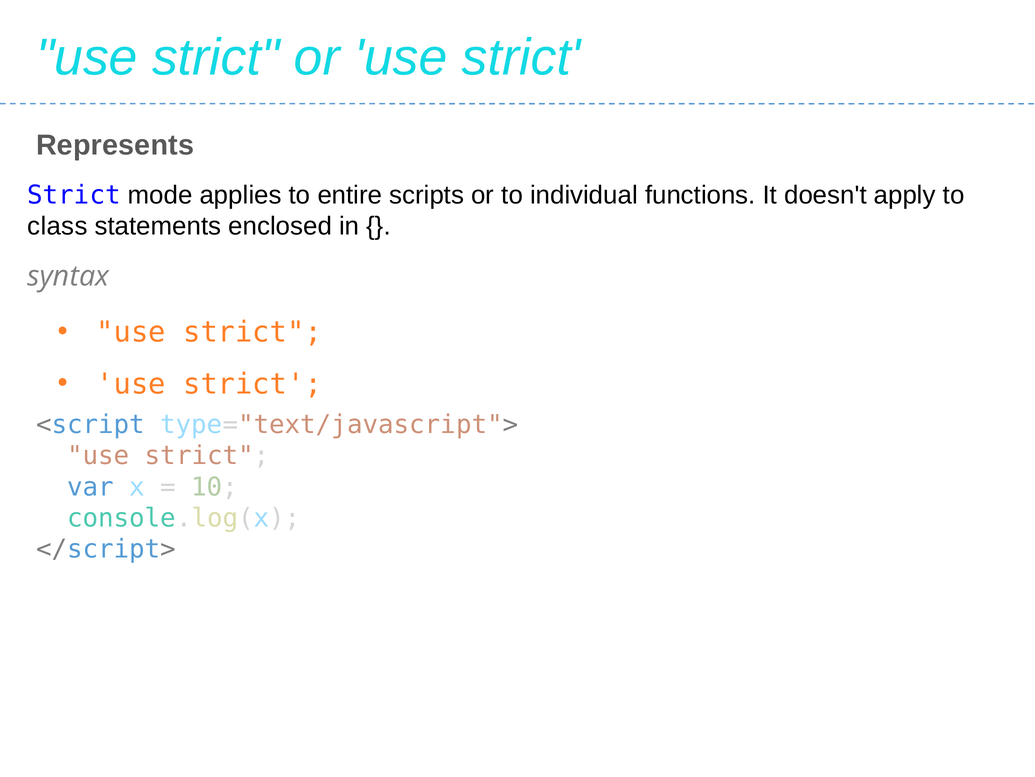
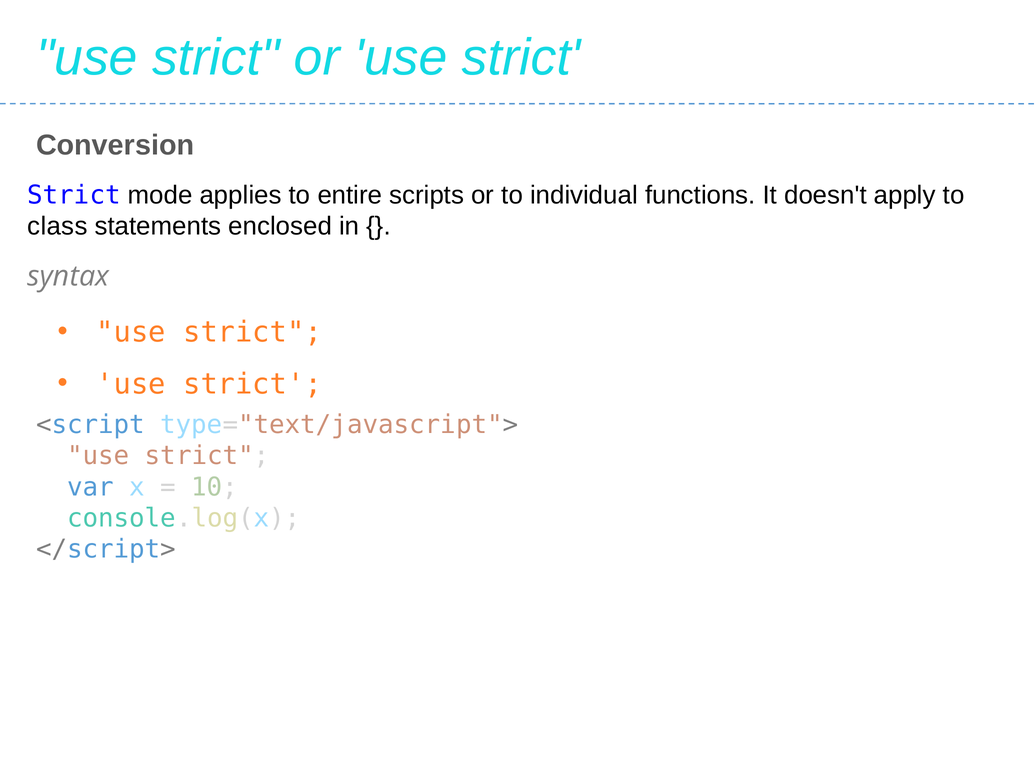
Represents: Represents -> Conversion (115, 145)
